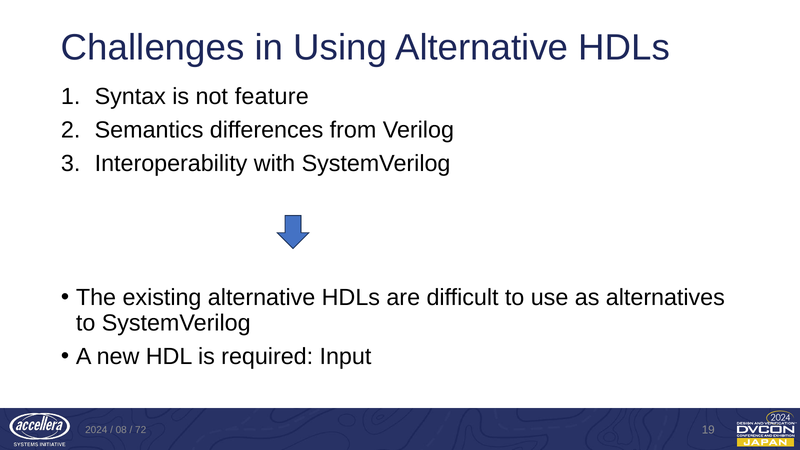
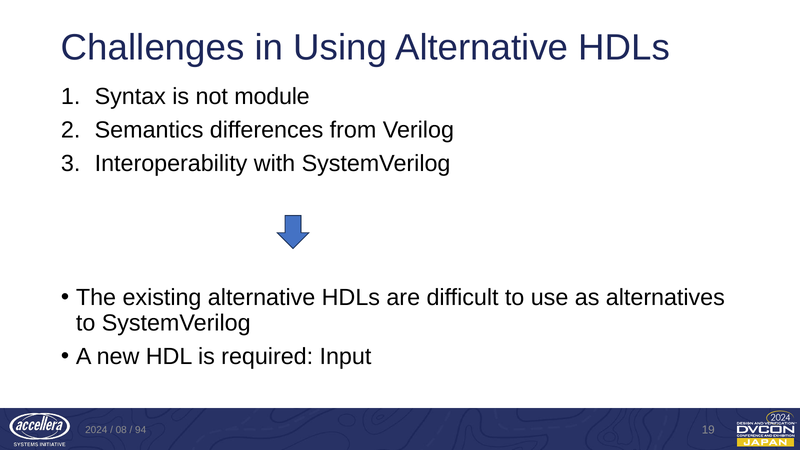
feature: feature -> module (272, 96)
72: 72 -> 94 (141, 430)
